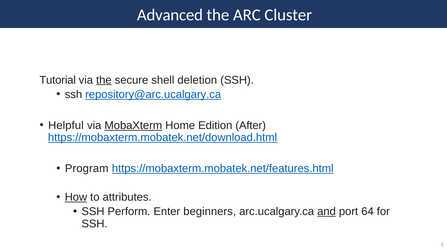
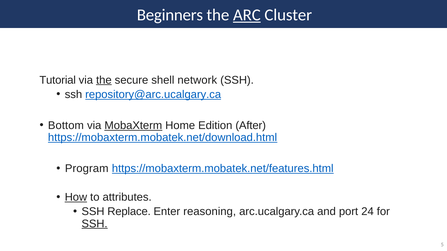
Advanced: Advanced -> Beginners (170, 15)
ARC underline: none -> present (247, 15)
deletion: deletion -> network (197, 80)
Helpful: Helpful -> Bottom (66, 126)
Perform: Perform -> Replace (129, 212)
beginners: beginners -> reasoning (210, 212)
and underline: present -> none (327, 212)
64: 64 -> 24 (367, 212)
SSH underline: none -> present (95, 224)
